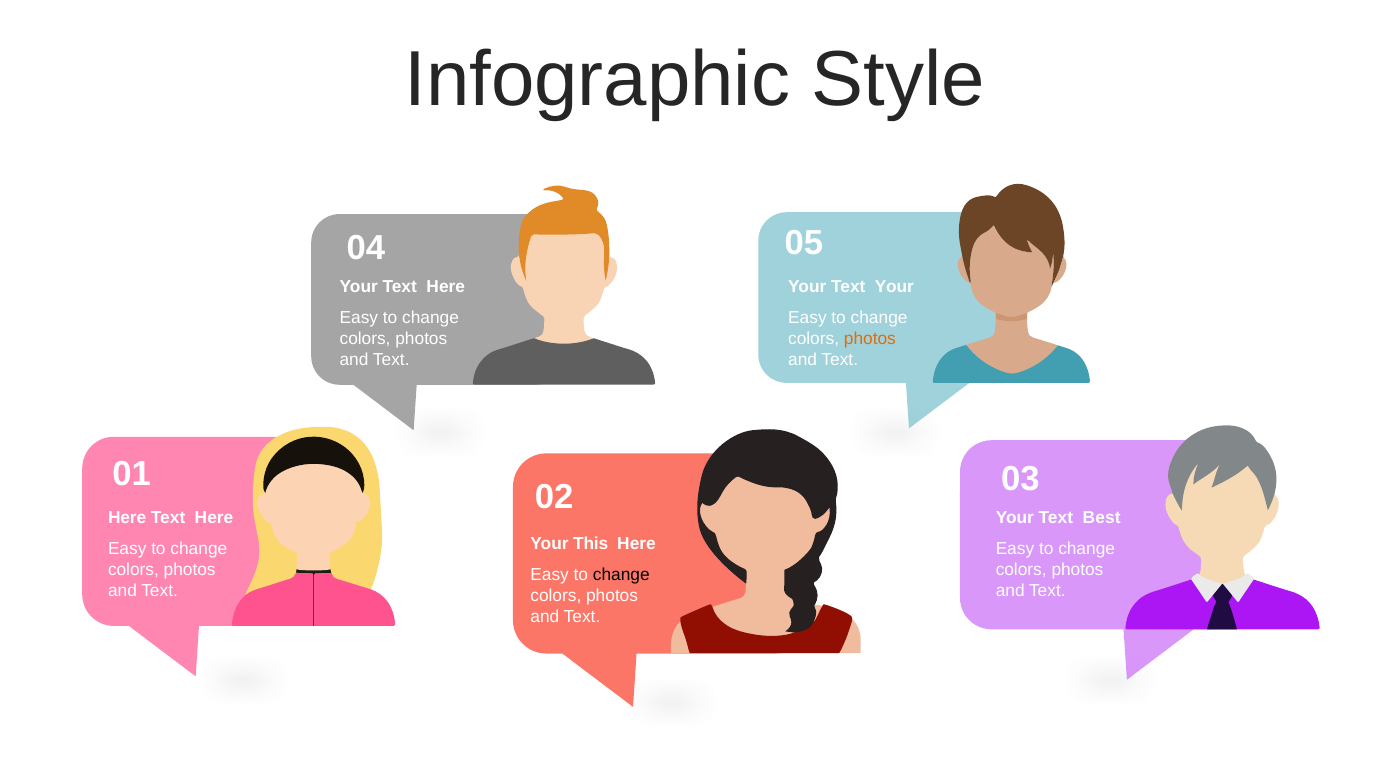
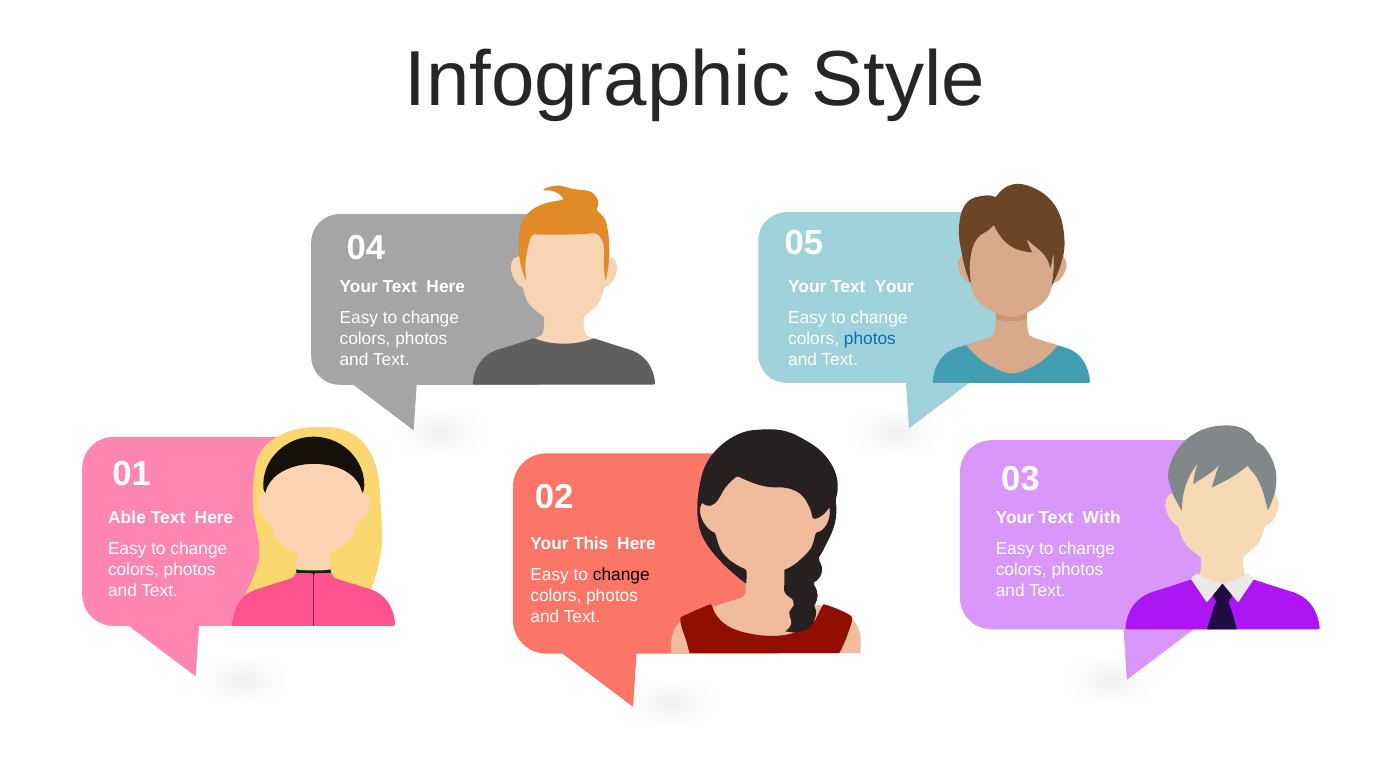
photos colour: orange -> blue (870, 339)
Here: Here -> Able (127, 518)
Best: Best -> With (1102, 518)
